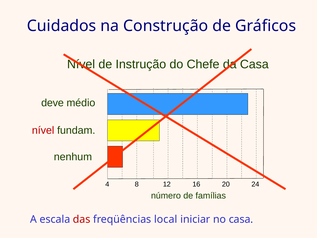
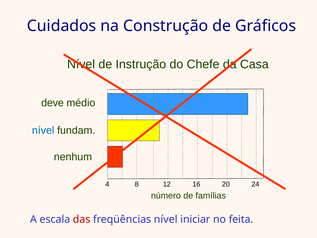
nível colour: red -> blue (43, 130)
freqüências local: local -> nível (166, 219)
no casa: casa -> feita (241, 219)
